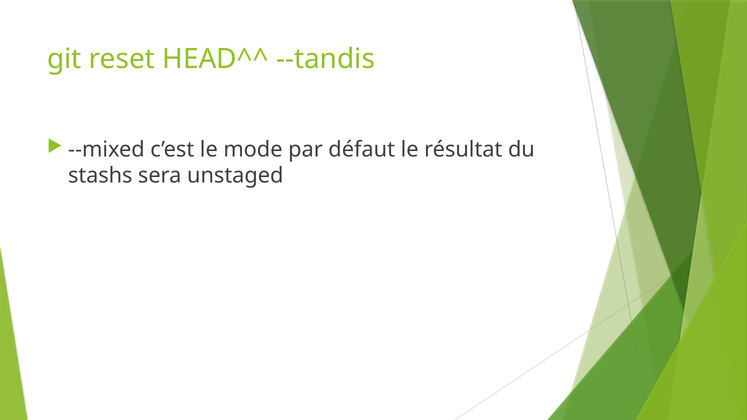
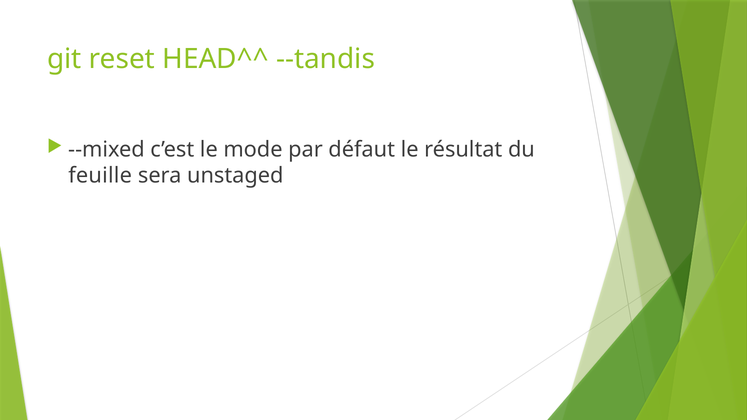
stashs: stashs -> feuille (100, 176)
